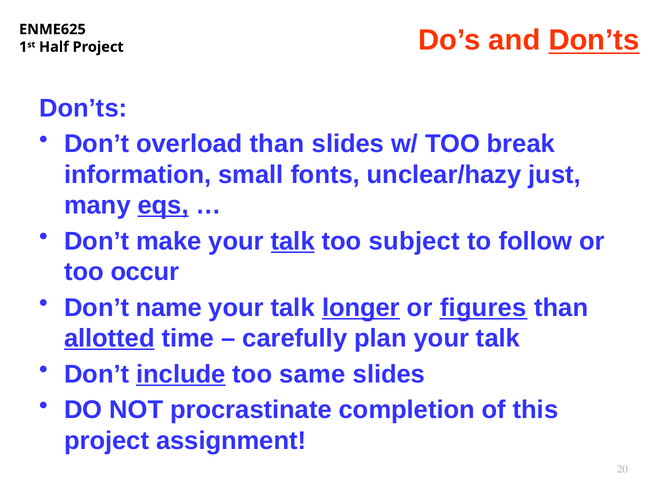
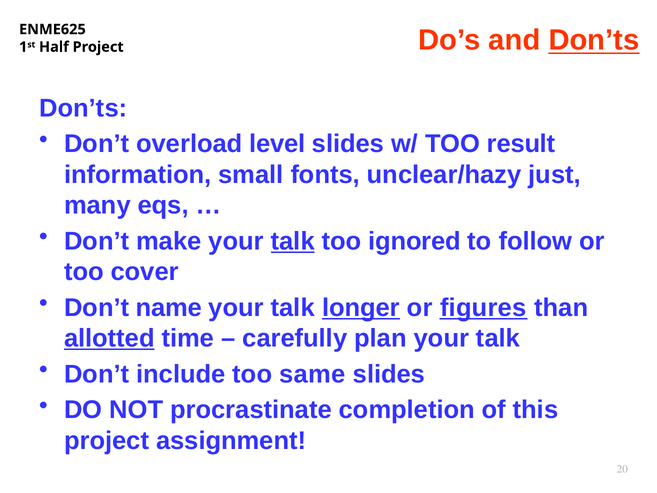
overload than: than -> level (277, 144)
break: break -> result (521, 144)
eqs underline: present -> none (163, 205)
subject: subject -> ignored (415, 241)
occur: occur -> cover (145, 272)
include underline: present -> none (181, 374)
